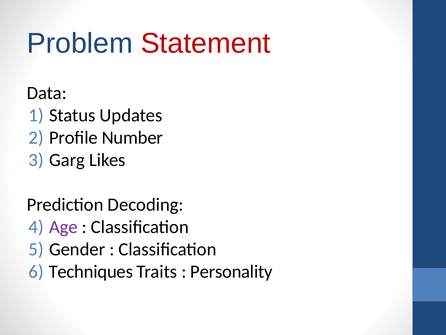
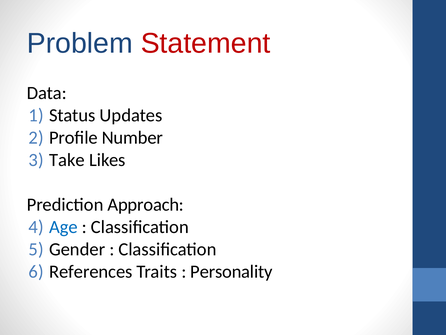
Garg: Garg -> Take (67, 160)
Decoding: Decoding -> Approach (146, 204)
Age colour: purple -> blue (63, 227)
Techniques: Techniques -> References (91, 271)
